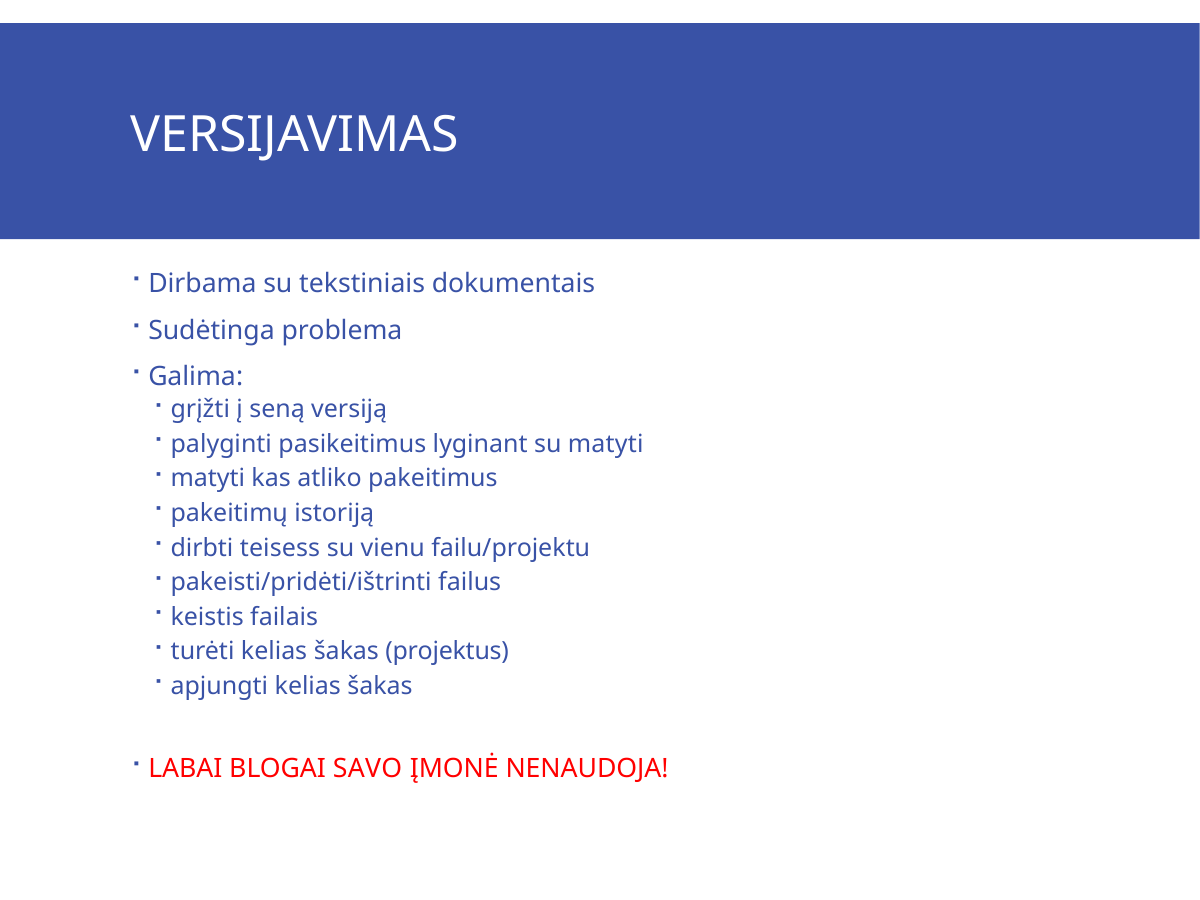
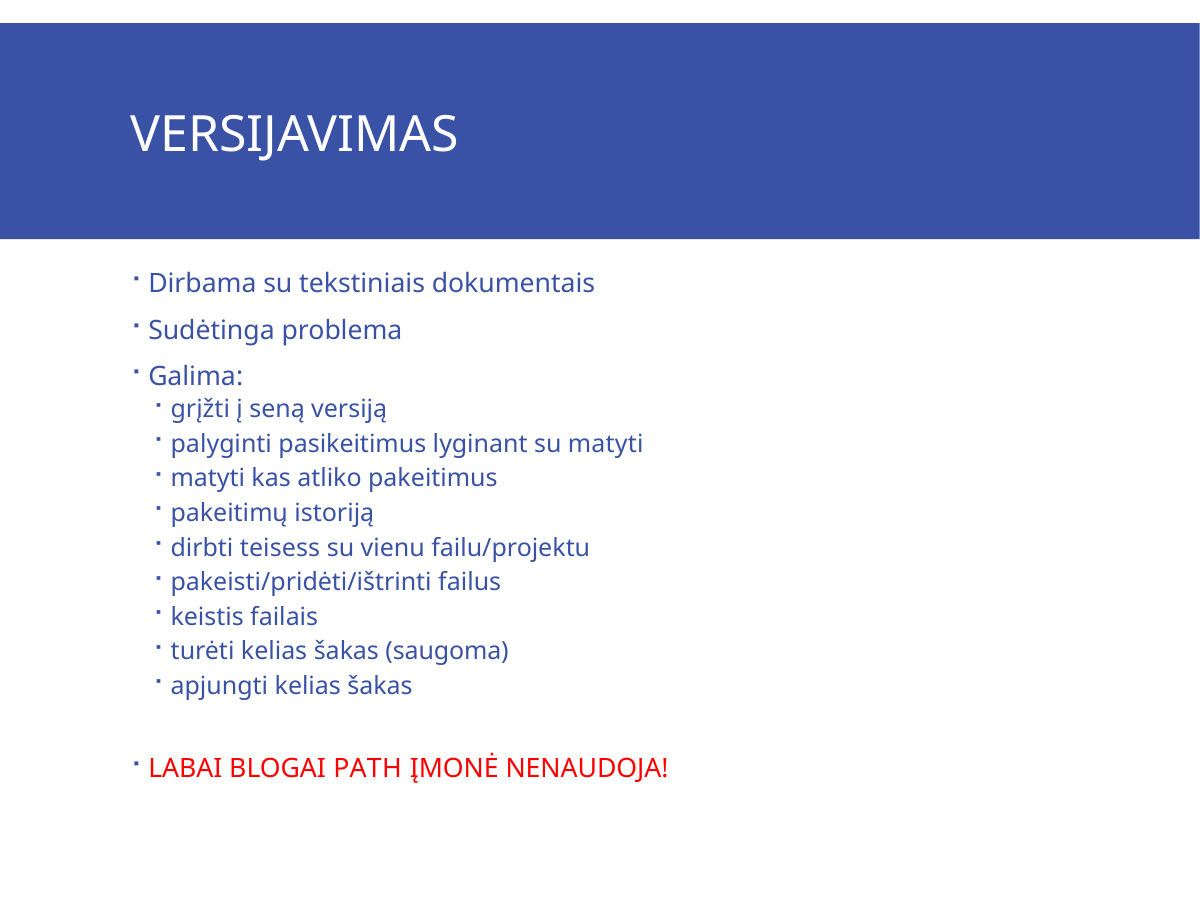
projektus: projektus -> saugoma (447, 651)
SAVO: SAVO -> PATH (368, 768)
